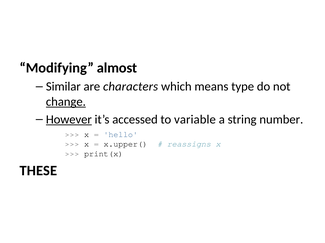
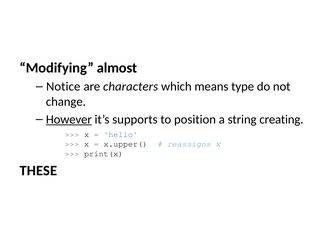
Similar: Similar -> Notice (63, 87)
change underline: present -> none (66, 102)
accessed: accessed -> supports (135, 120)
variable: variable -> position (195, 120)
number: number -> creating (281, 120)
